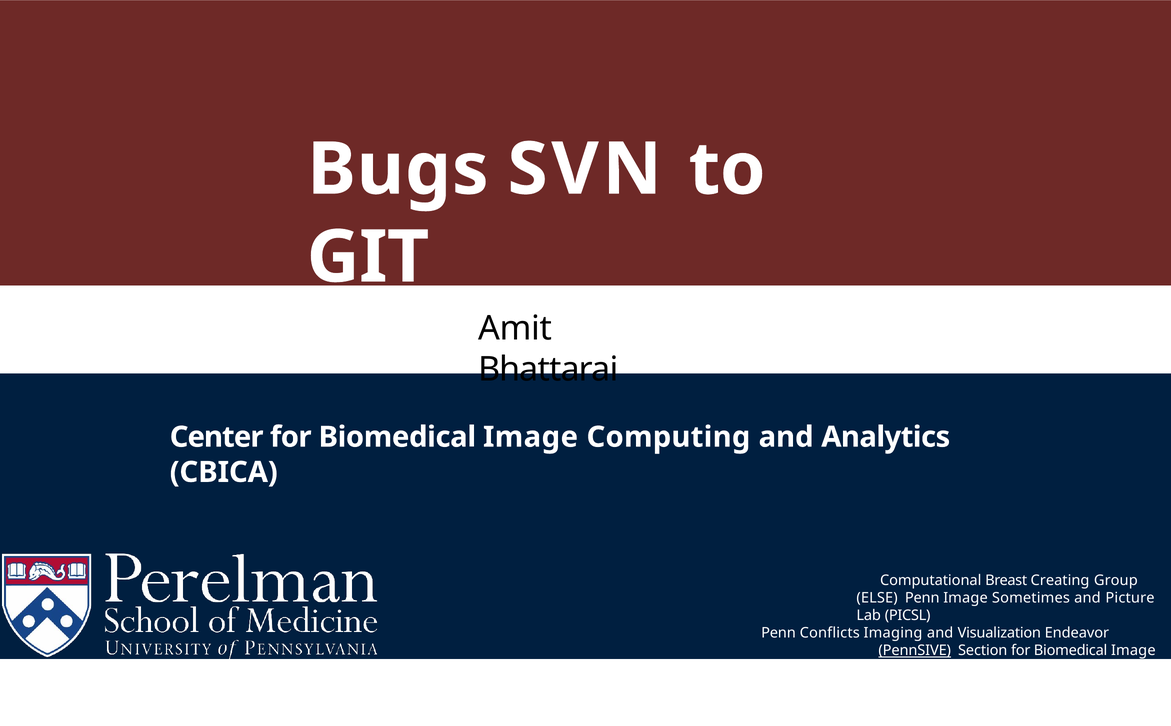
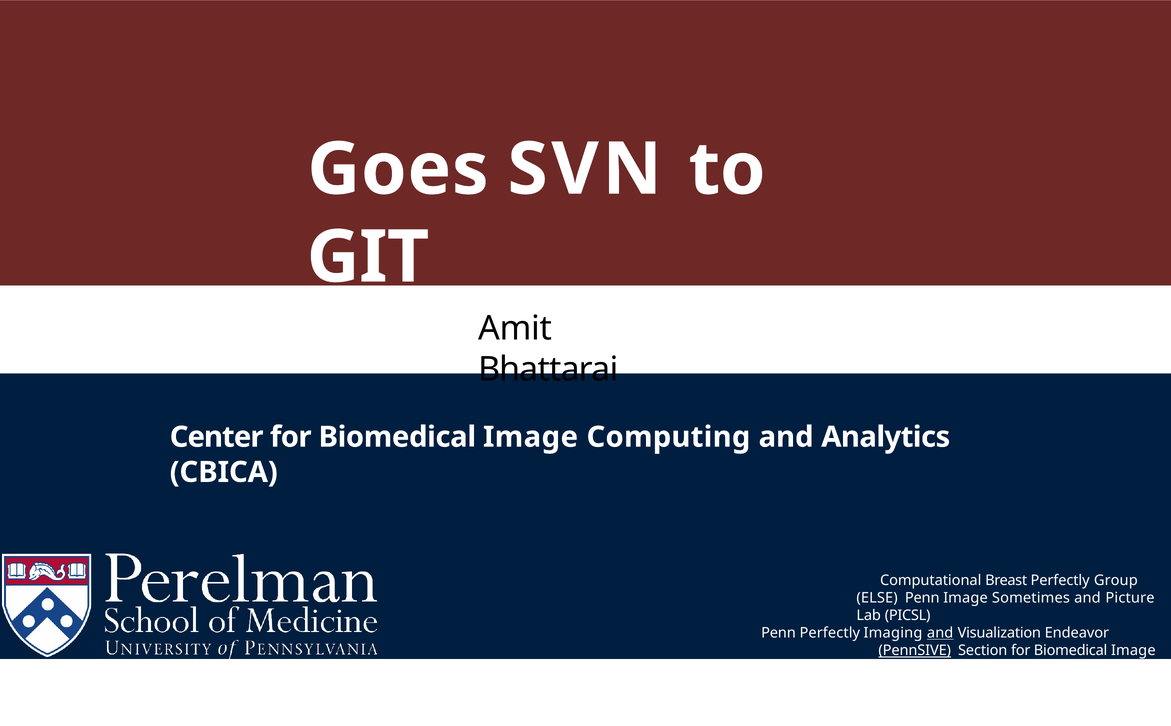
Bugs: Bugs -> Goes (398, 169)
Breast Creating: Creating -> Perfectly (1060, 580)
Penn Conflicts: Conflicts -> Perfectly (830, 633)
and underline: none -> present (940, 633)
